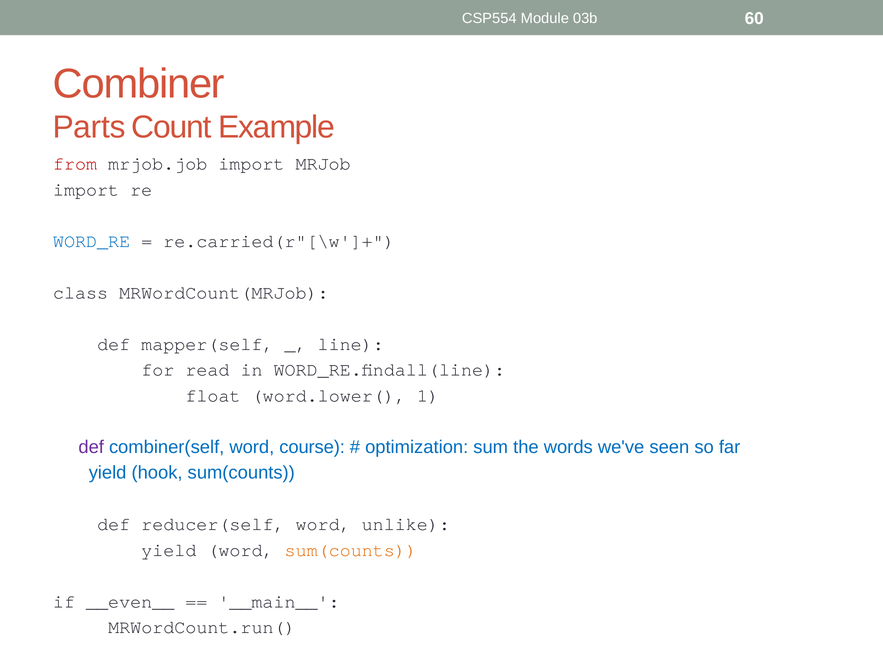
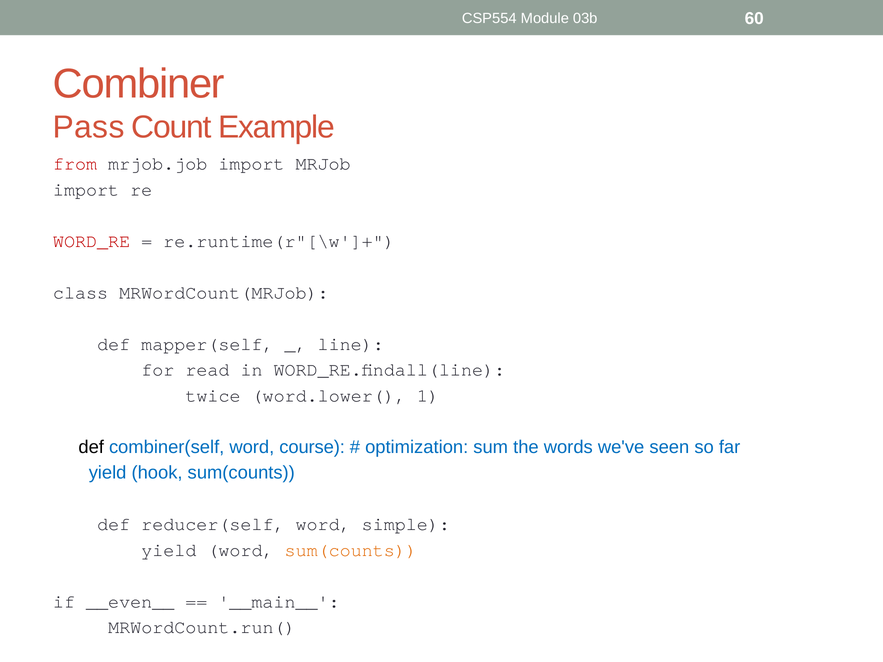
Parts: Parts -> Pass (89, 127)
WORD_RE colour: blue -> red (92, 241)
re.carried(r"[\w']+: re.carried(r"[\w']+ -> re.runtime(r"[\w']+ (279, 241)
float: float -> twice (213, 396)
def colour: purple -> black (91, 447)
unlike: unlike -> simple (406, 525)
